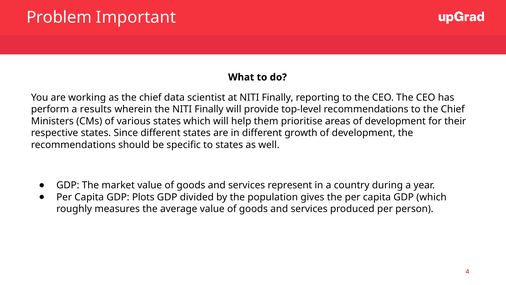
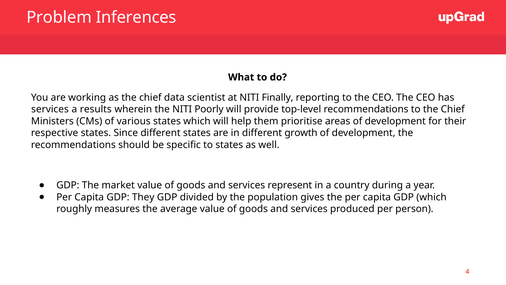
Important: Important -> Inferences (136, 17)
perform: perform -> services (50, 109)
the NITI Finally: Finally -> Poorly (209, 109)
Plots: Plots -> They (143, 197)
